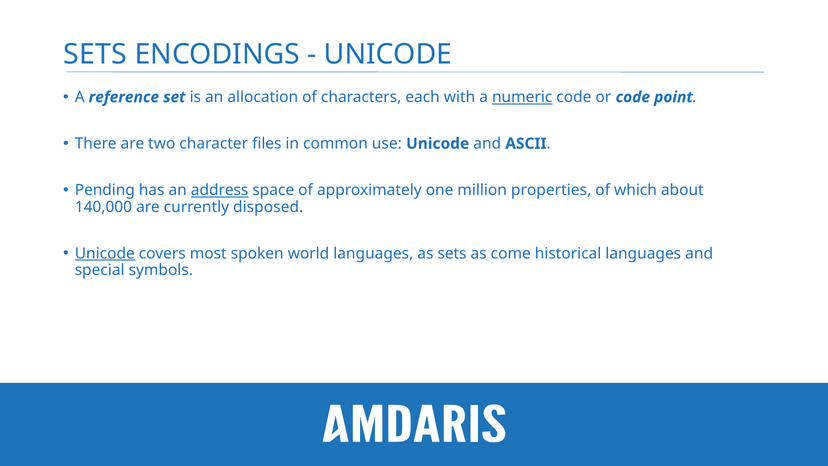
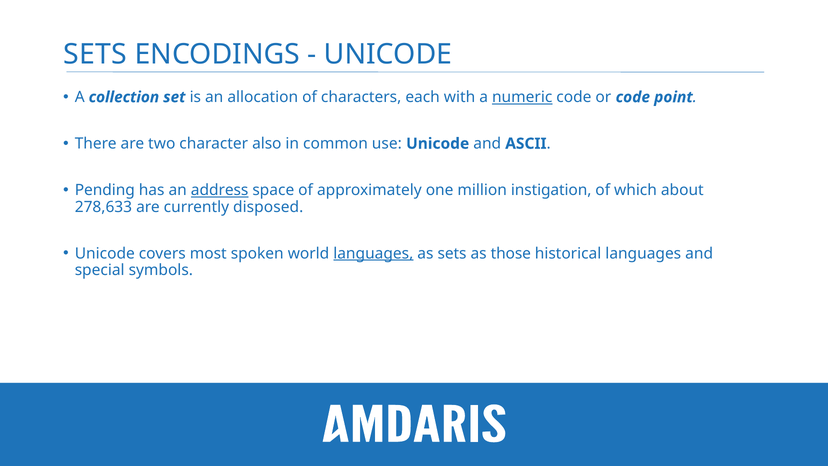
reference: reference -> collection (124, 97)
files: files -> also (267, 144)
properties: properties -> instigation (551, 190)
140,000: 140,000 -> 278,633 (103, 207)
Unicode underline: present -> none (105, 253)
languages underline: none -> present (373, 253)
come: come -> those (511, 253)
